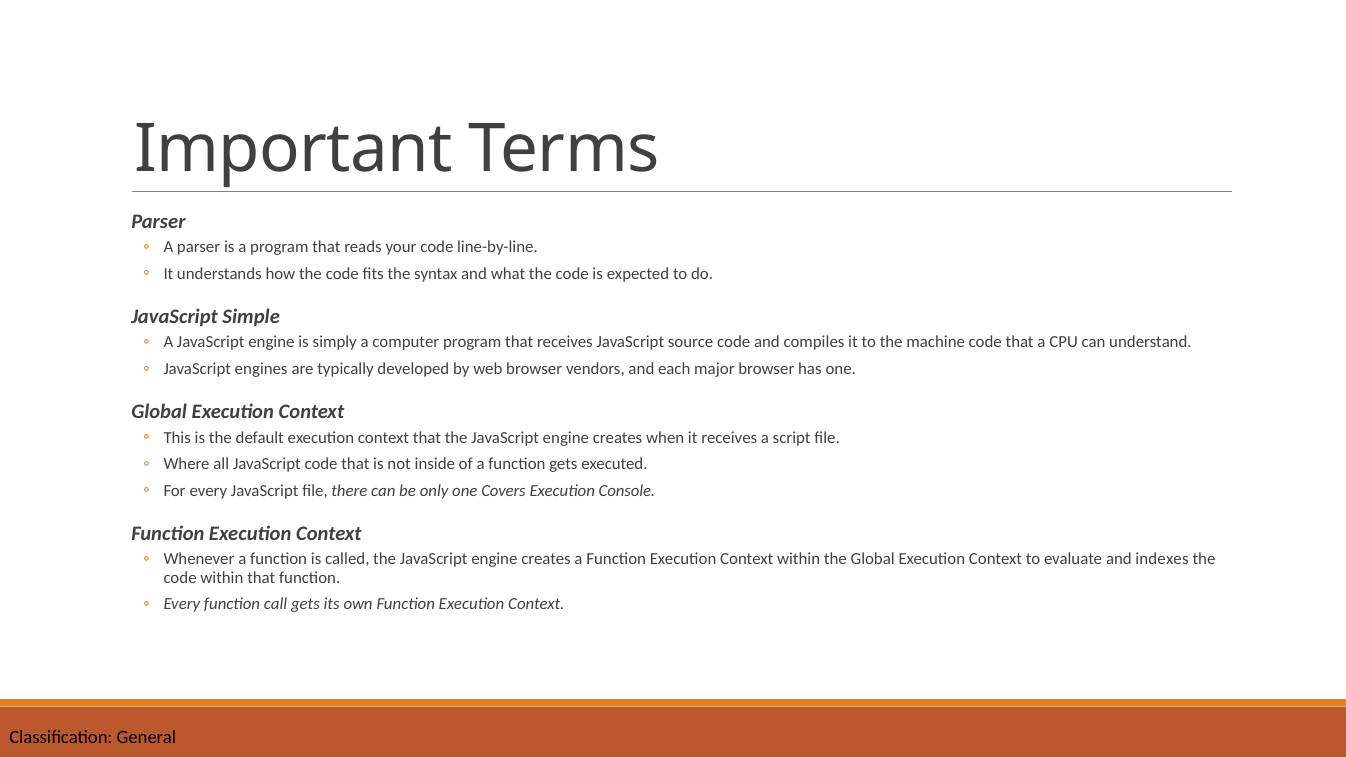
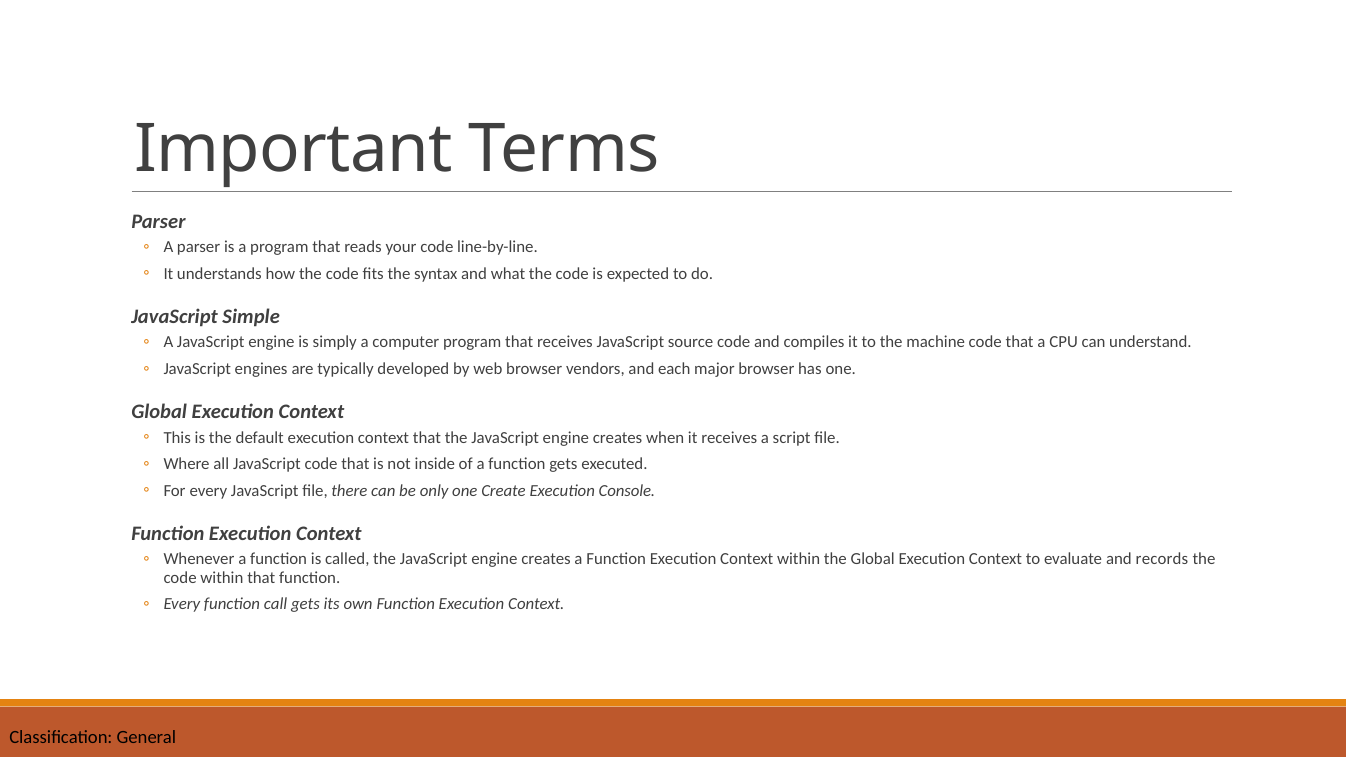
Covers: Covers -> Create (503, 491)
indexes: indexes -> records (1162, 559)
